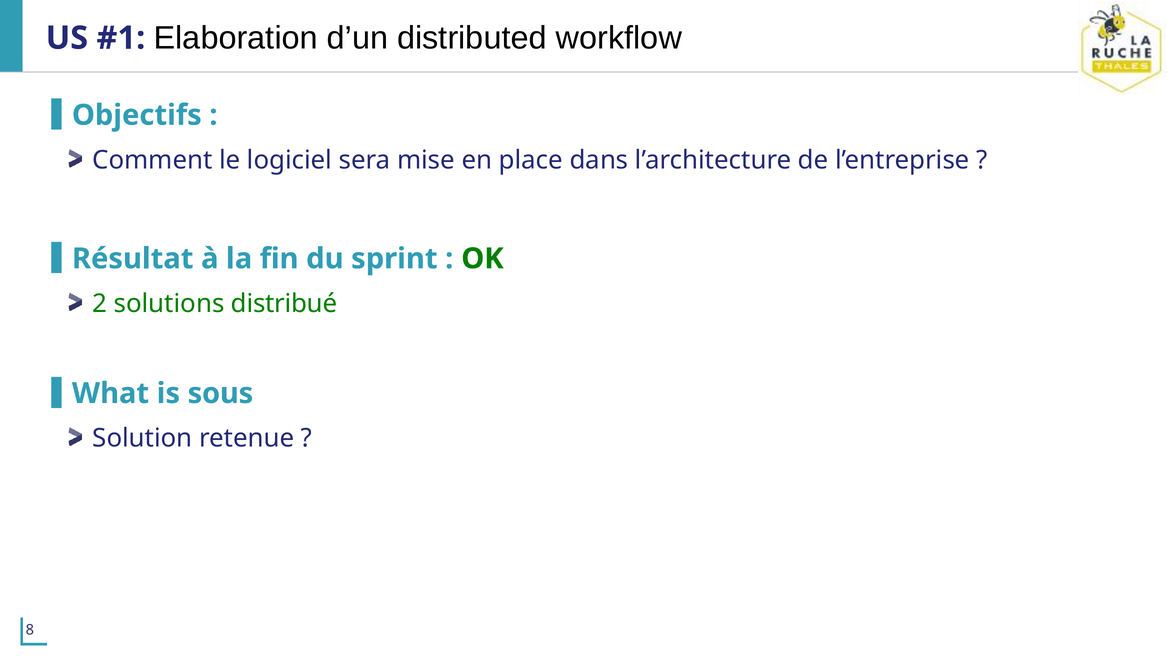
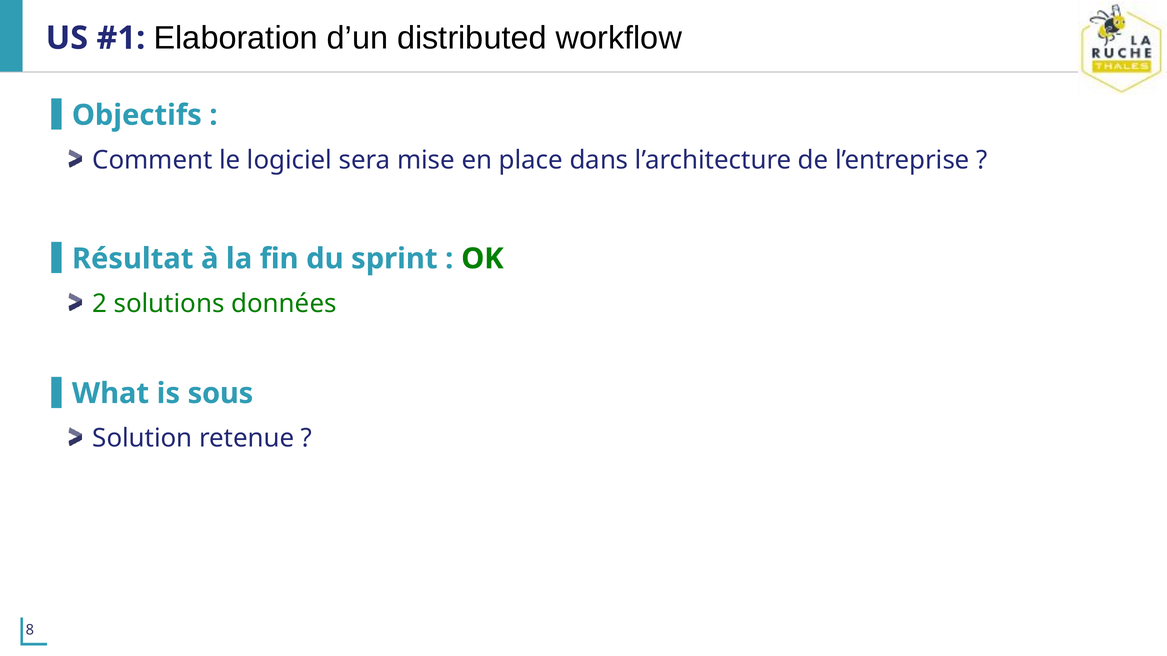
distribué: distribué -> données (284, 304)
